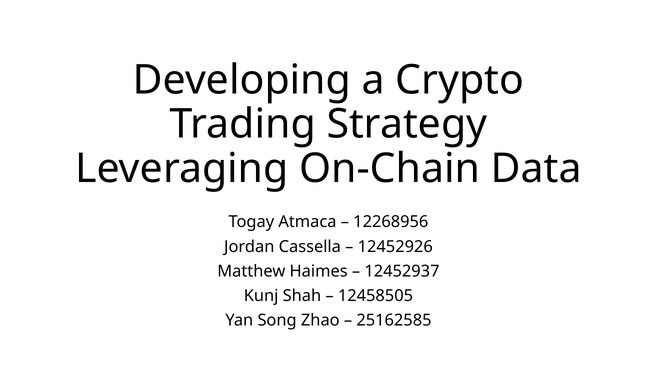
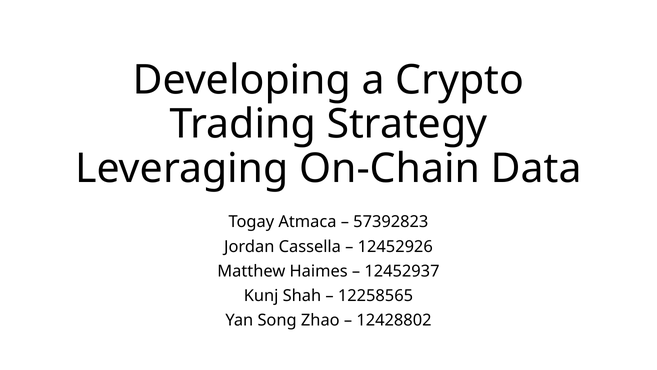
12268956: 12268956 -> 57392823 (391, 222)
12458505: 12458505 -> 12258565 (375, 295)
25162585: 25162585 -> 12428802 (394, 320)
